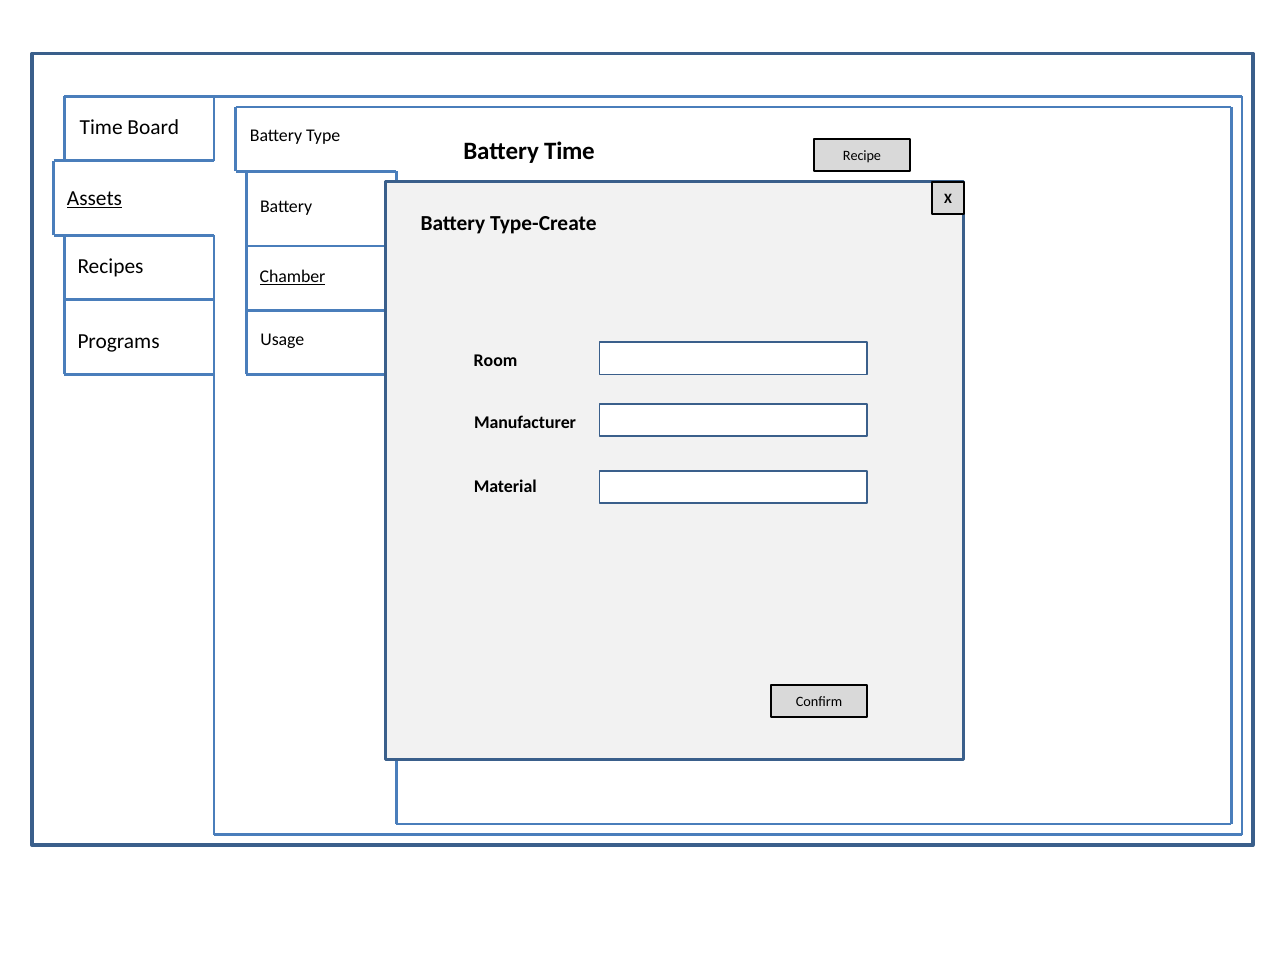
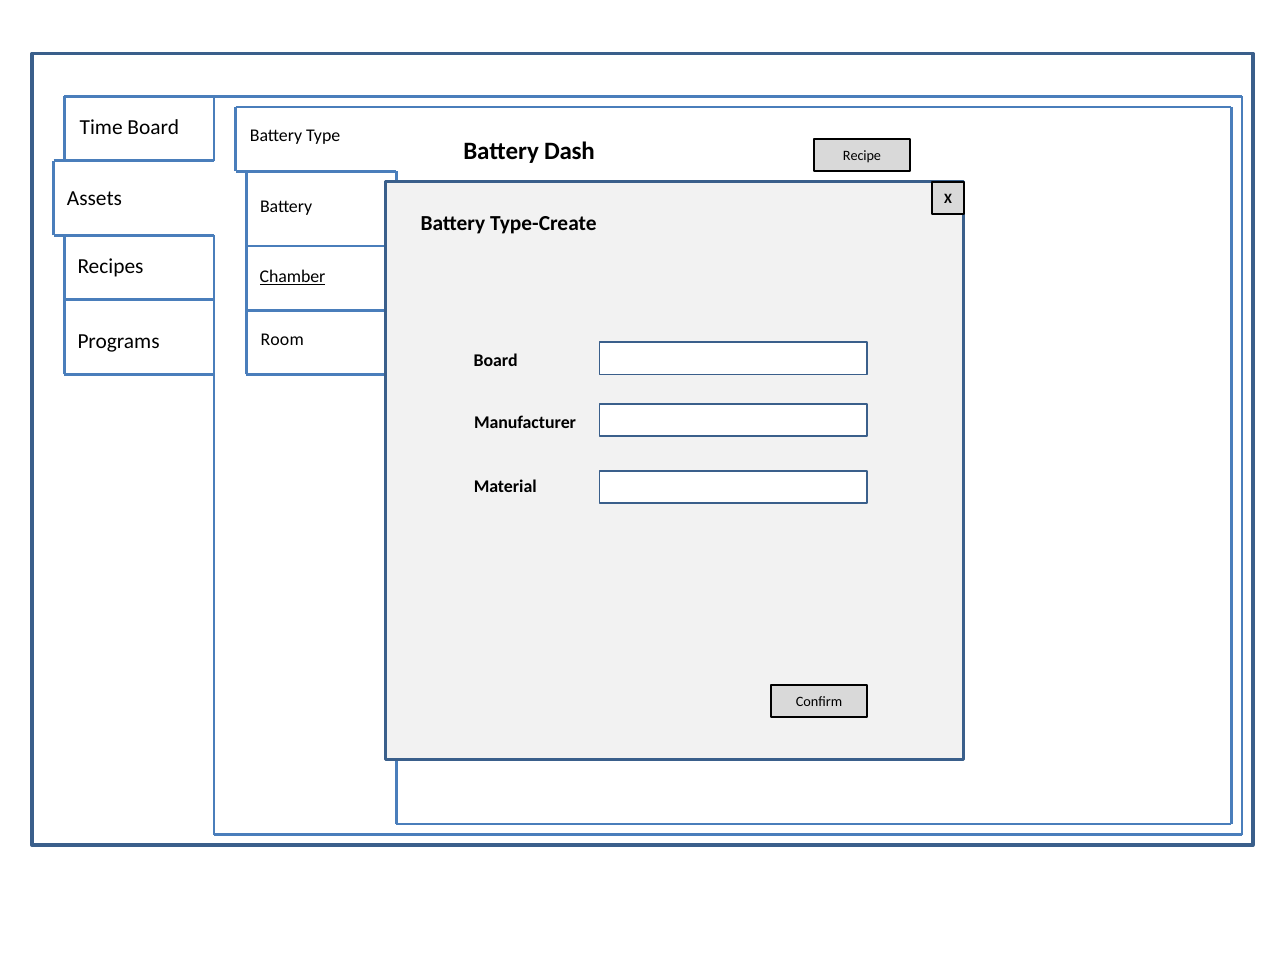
Battery Time: Time -> Dash (569, 152)
Assets underline: present -> none (94, 198)
Usage: Usage -> Room (282, 339)
Room: Room -> Board (496, 361)
